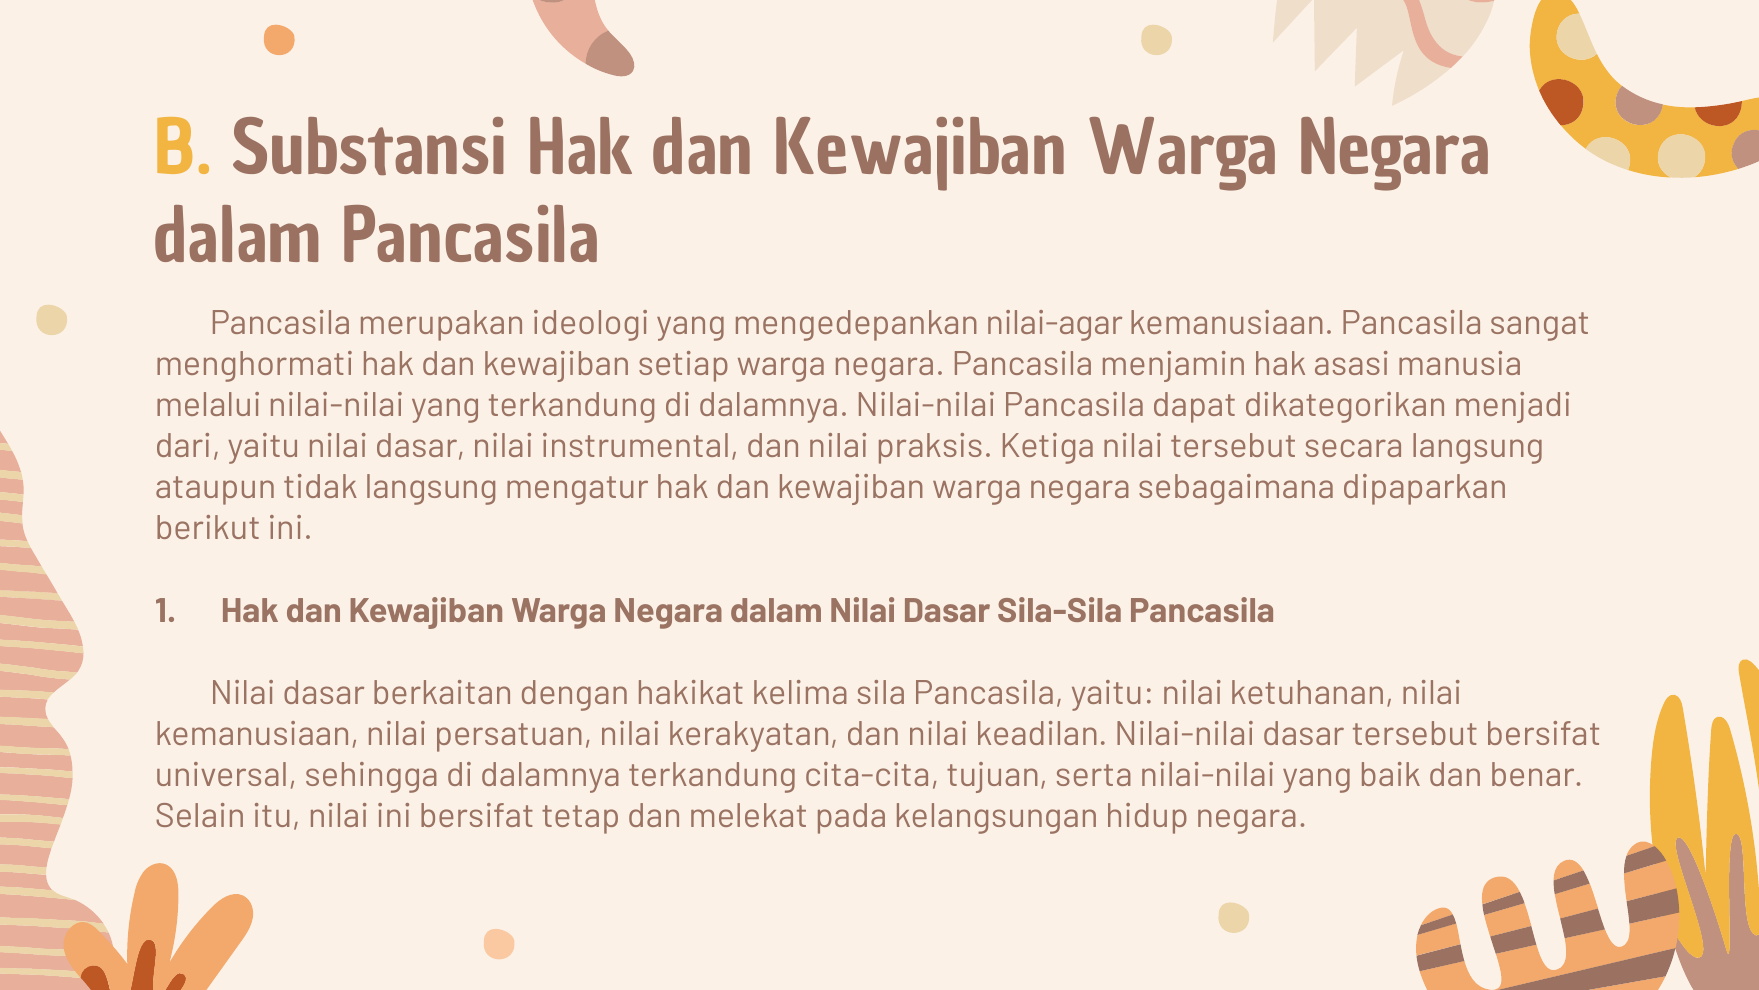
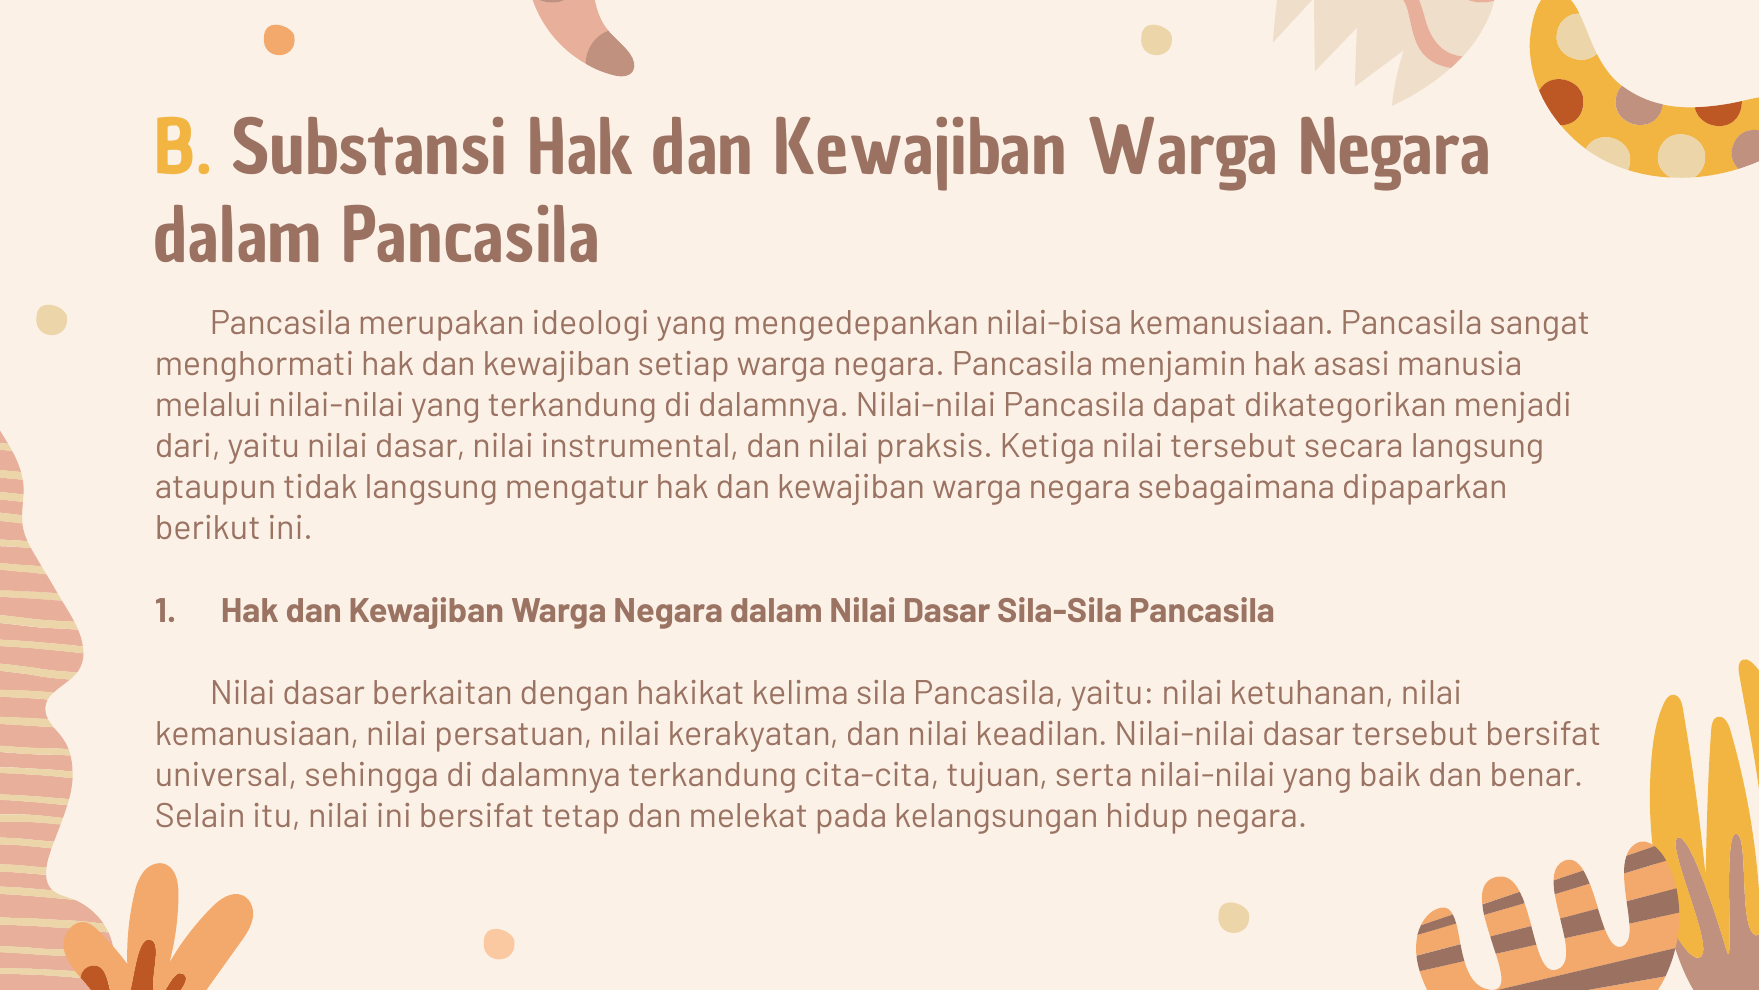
nilai-agar: nilai-agar -> nilai-bisa (1054, 323)
